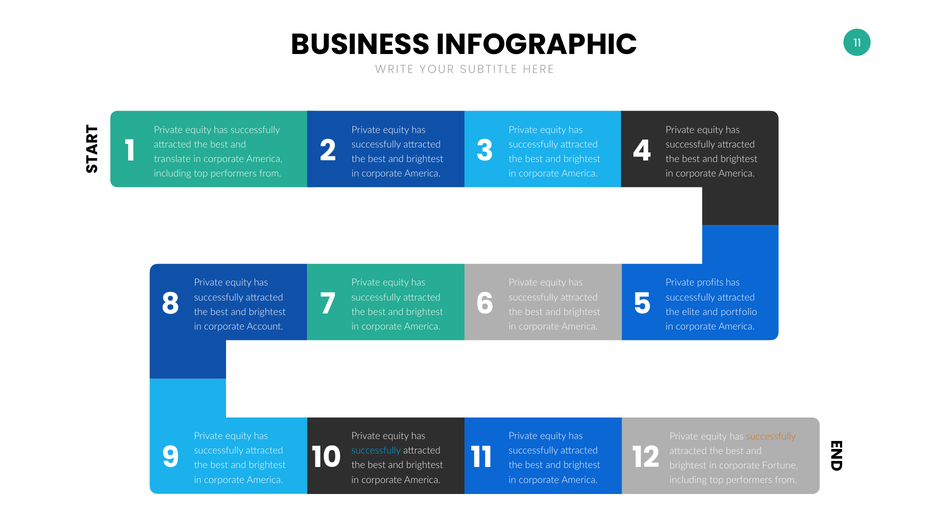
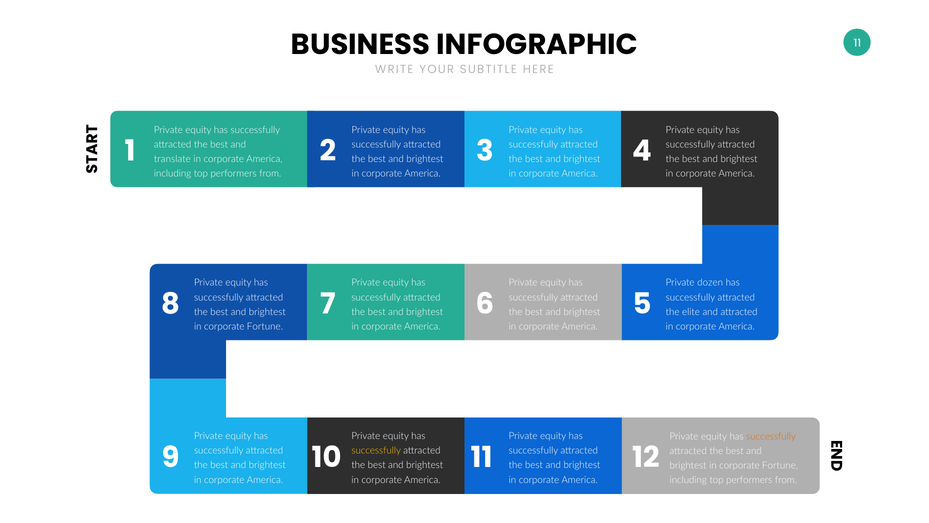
profits: profits -> dozen (710, 283)
and portfolio: portfolio -> attracted (739, 312)
Account: Account -> Fortune (265, 326)
successfully colour: light blue -> yellow (376, 451)
